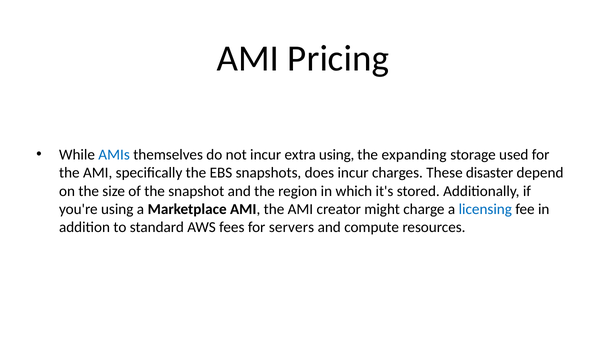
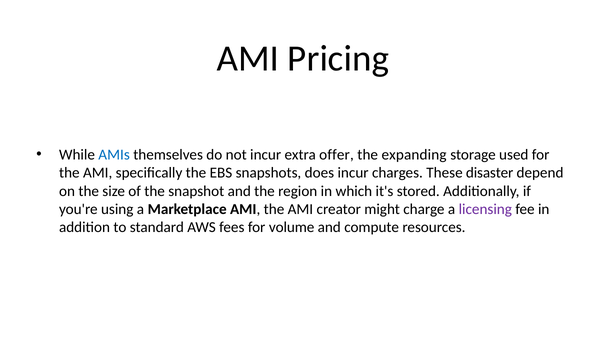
extra using: using -> offer (337, 155)
licensing colour: blue -> purple (485, 209)
servers: servers -> volume (292, 227)
